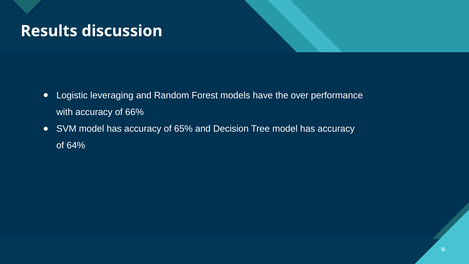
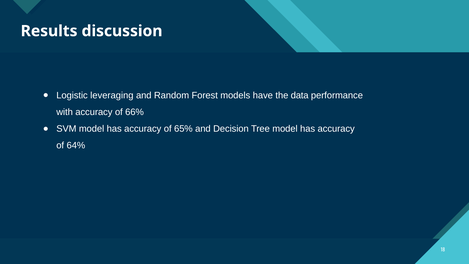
over: over -> data (300, 95)
